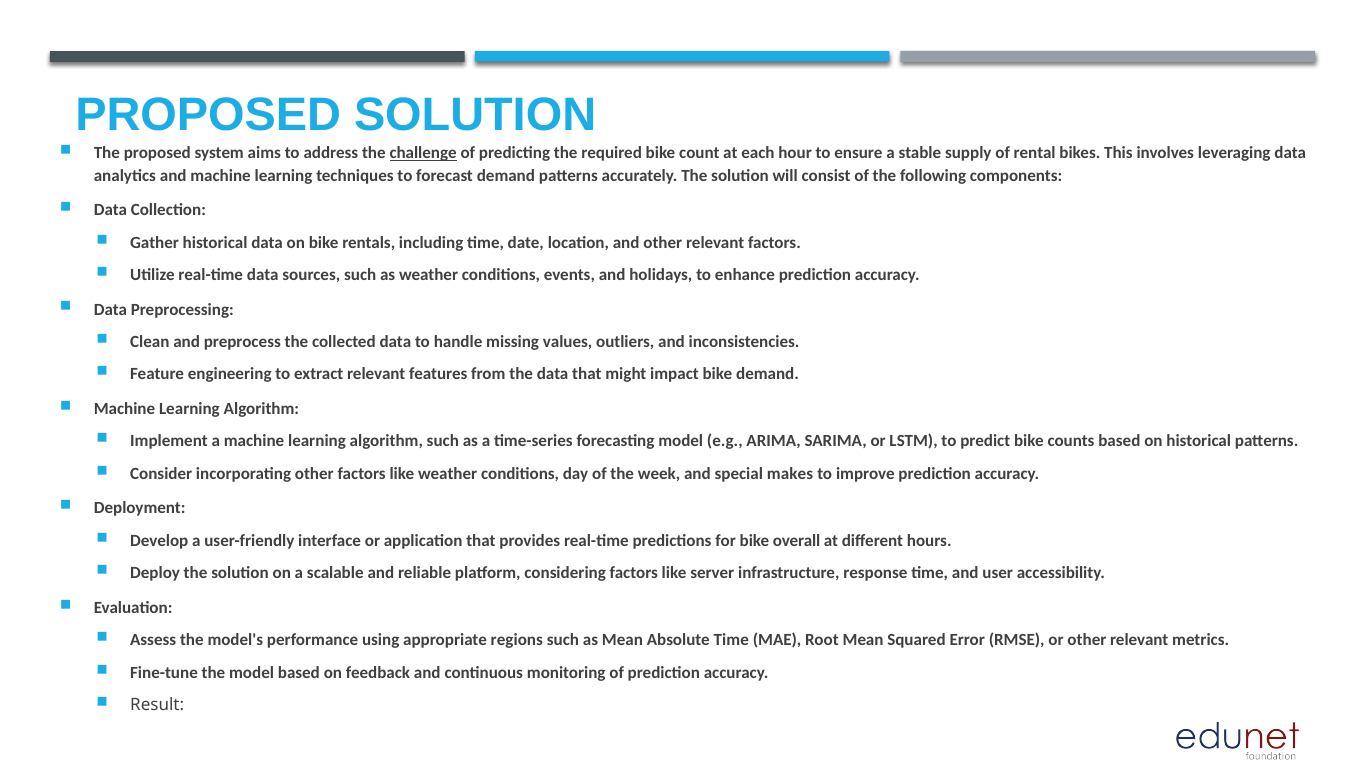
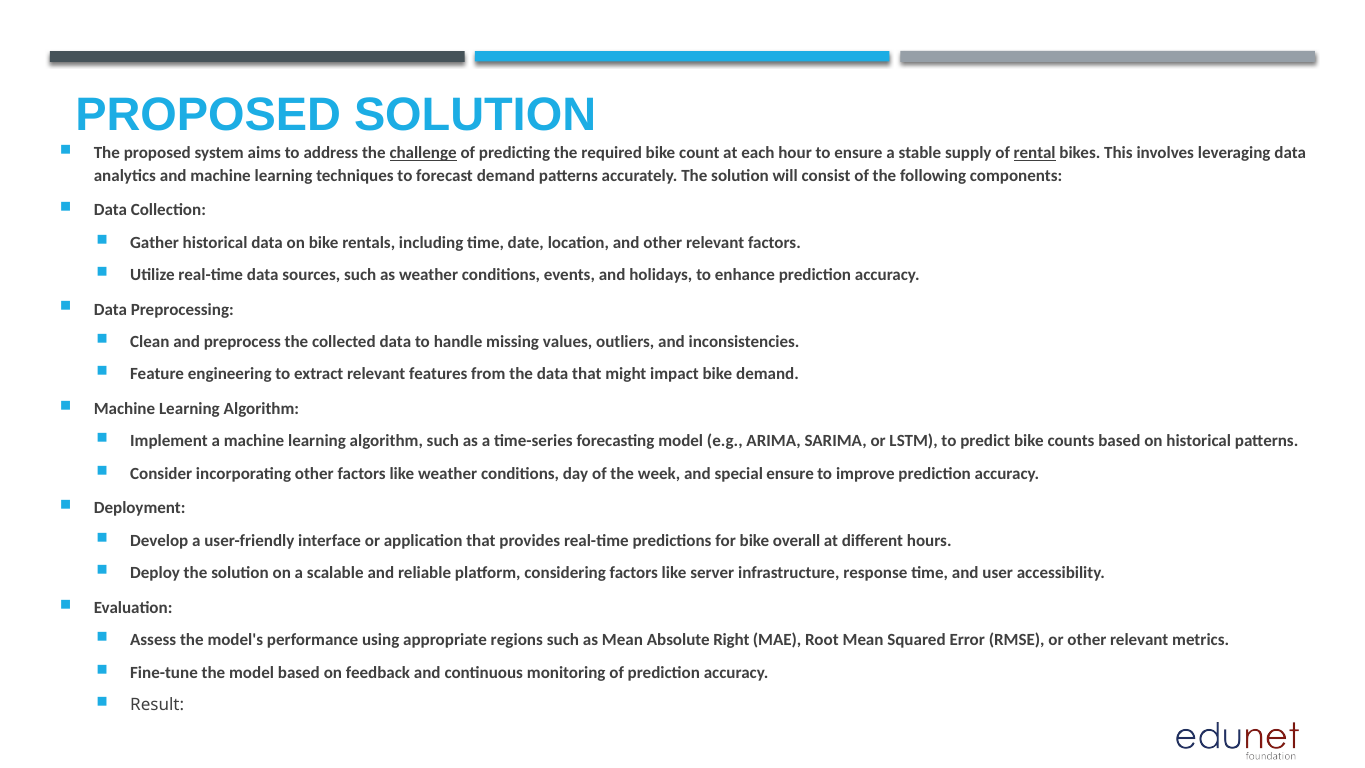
rental underline: none -> present (1035, 153)
special makes: makes -> ensure (790, 474)
Absolute Time: Time -> Right (731, 640)
